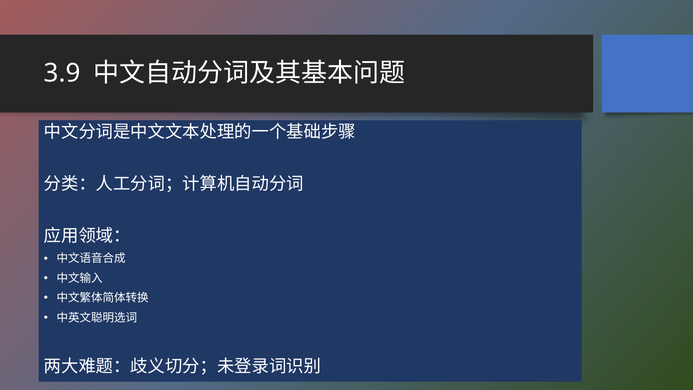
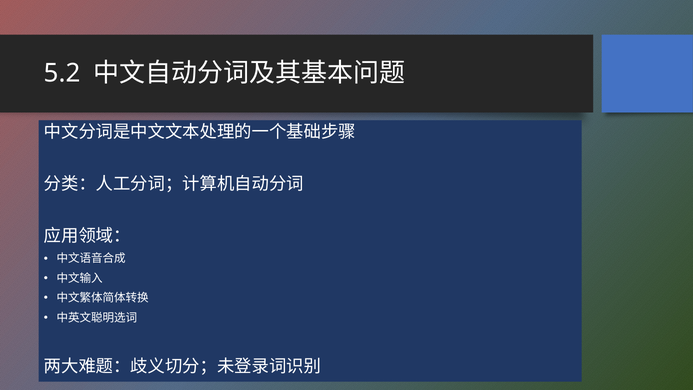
3.9: 3.9 -> 5.2 (62, 73)
